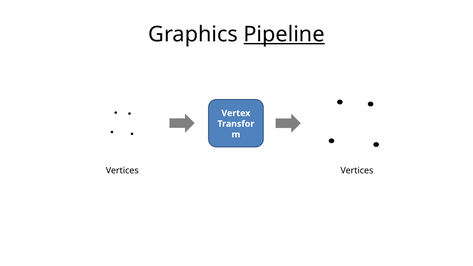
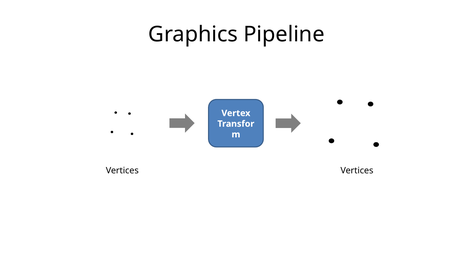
Pipeline underline: present -> none (284, 34)
